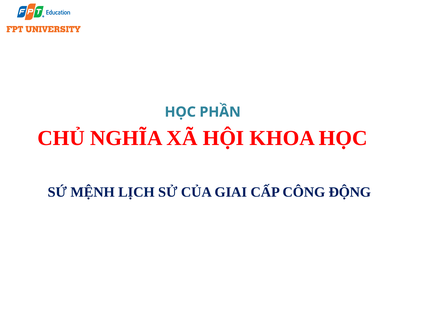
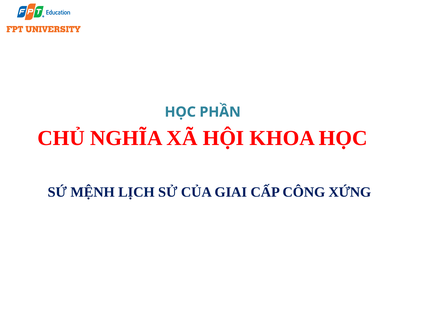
ĐỘNG: ĐỘNG -> XỨNG (350, 192)
